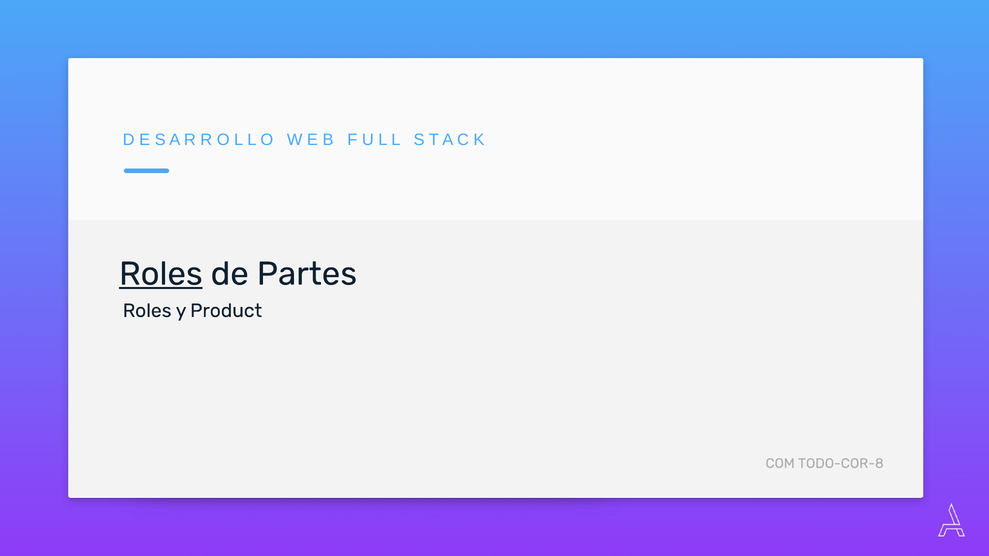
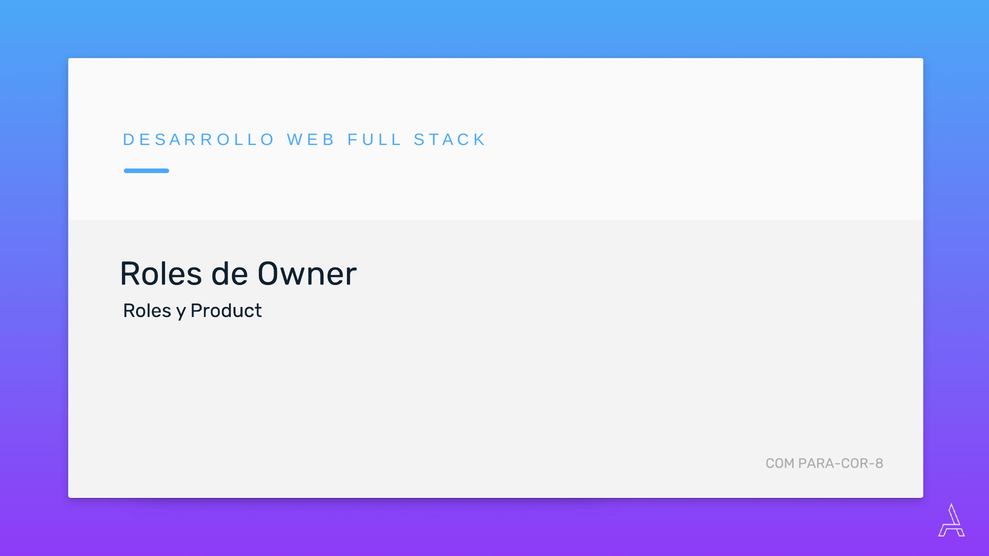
Roles underline: present -> none (161, 274)
Partes: Partes -> Owner (307, 274)
TODO-COR-8: TODO-COR-8 -> PARA-COR-8 (841, 464)
